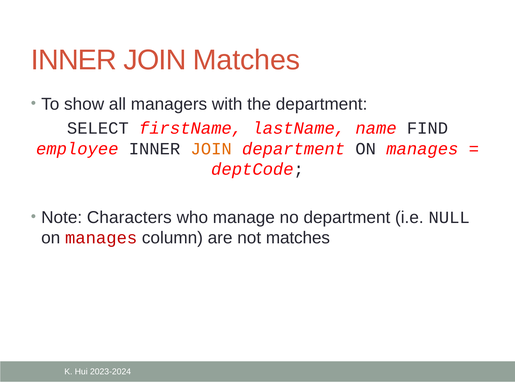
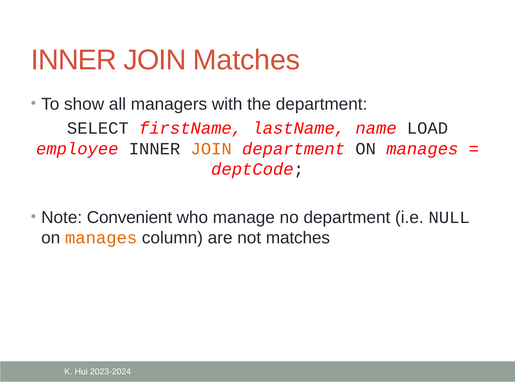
FIND: FIND -> LOAD (427, 128)
Characters: Characters -> Convenient (129, 217)
manages colour: red -> orange (101, 238)
